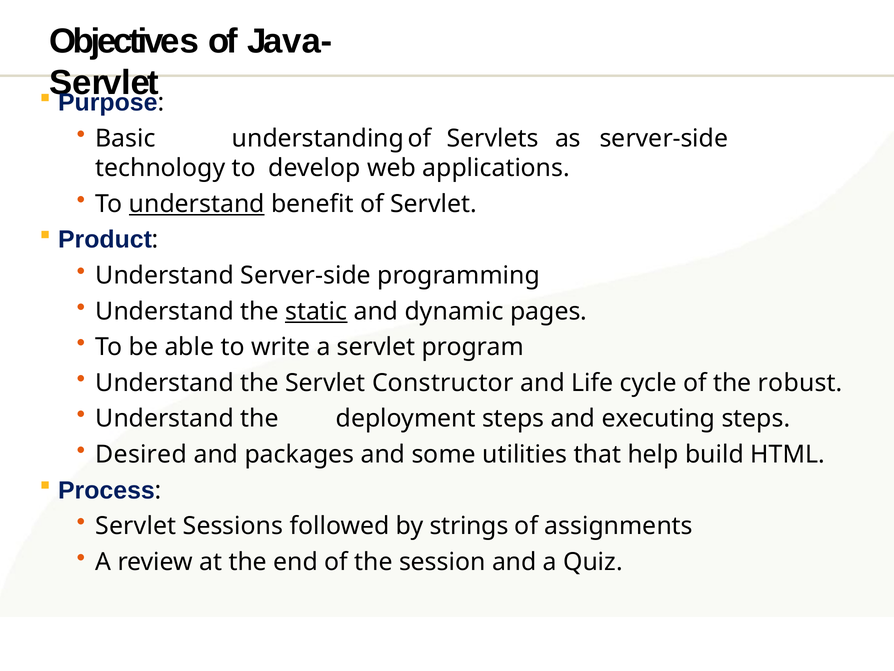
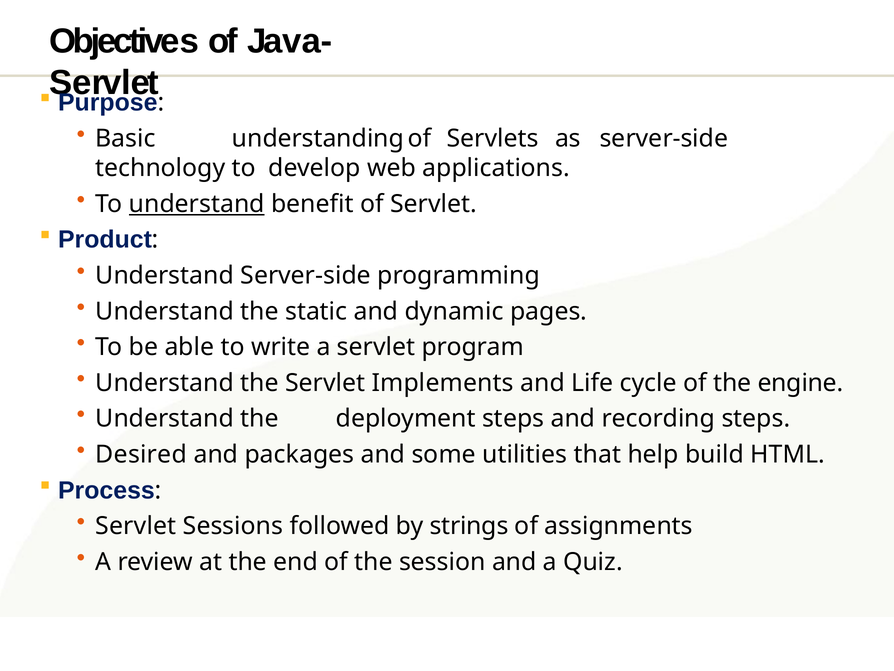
static underline: present -> none (316, 311)
Constructor: Constructor -> Implements (443, 383)
robust: robust -> engine (800, 383)
executing: executing -> recording (658, 418)
